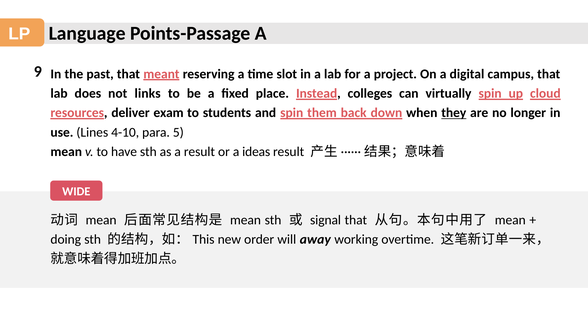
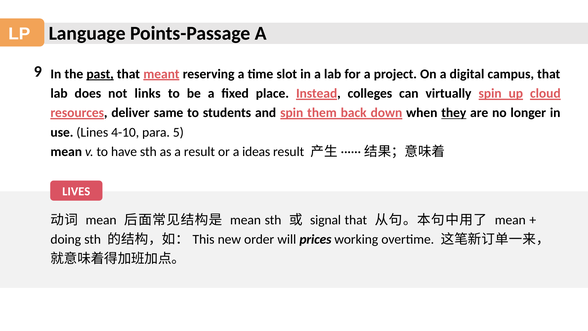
past underline: none -> present (100, 74)
exam: exam -> same (168, 113)
WIDE: WIDE -> LIVES (76, 191)
away: away -> prices (315, 239)
